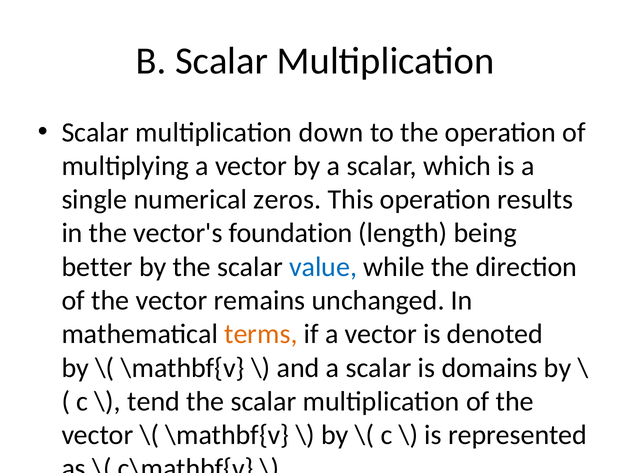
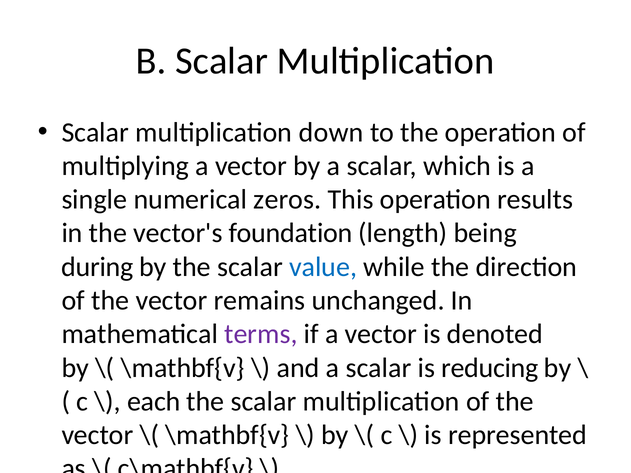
better: better -> during (97, 267)
terms colour: orange -> purple (261, 334)
domains: domains -> reducing (490, 368)
tend: tend -> each (154, 402)
